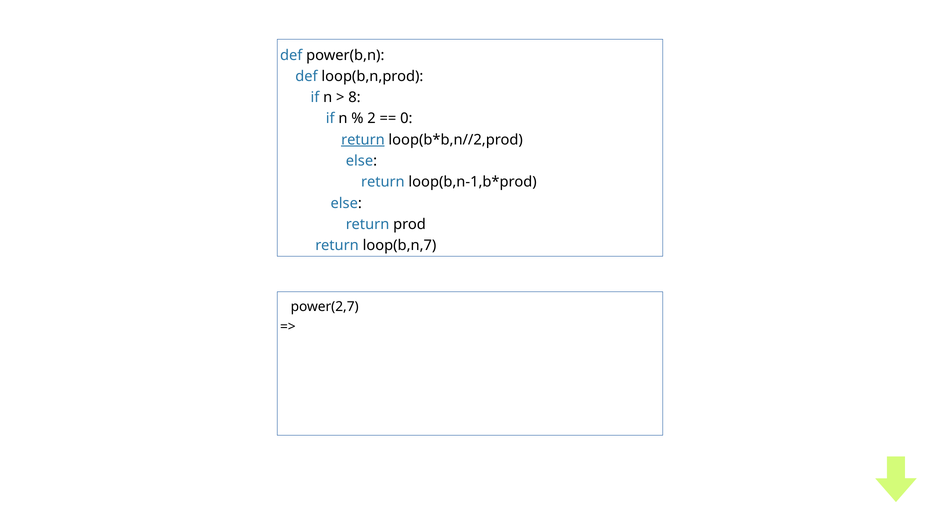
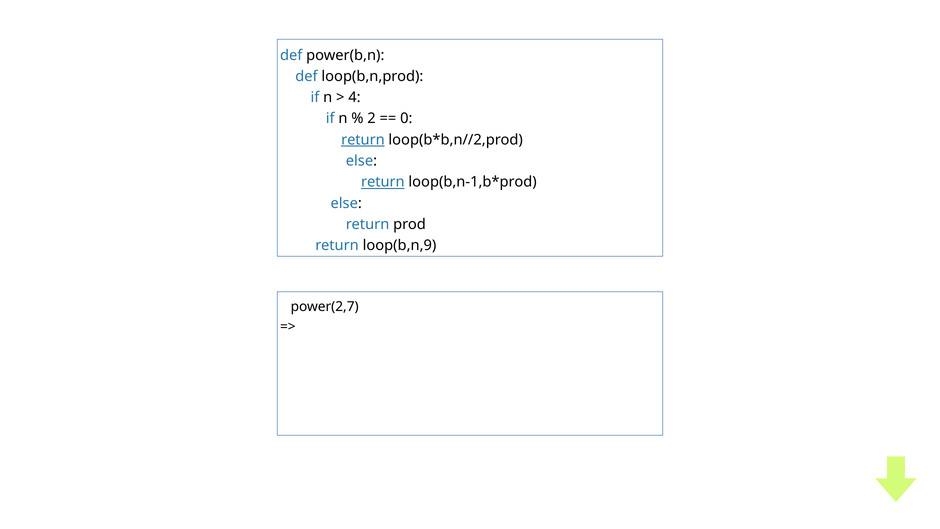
8: 8 -> 4 (354, 97)
return underline: none -> present (383, 182)
loop(b,n,7: loop(b,n,7 -> loop(b,n,9 (399, 245)
